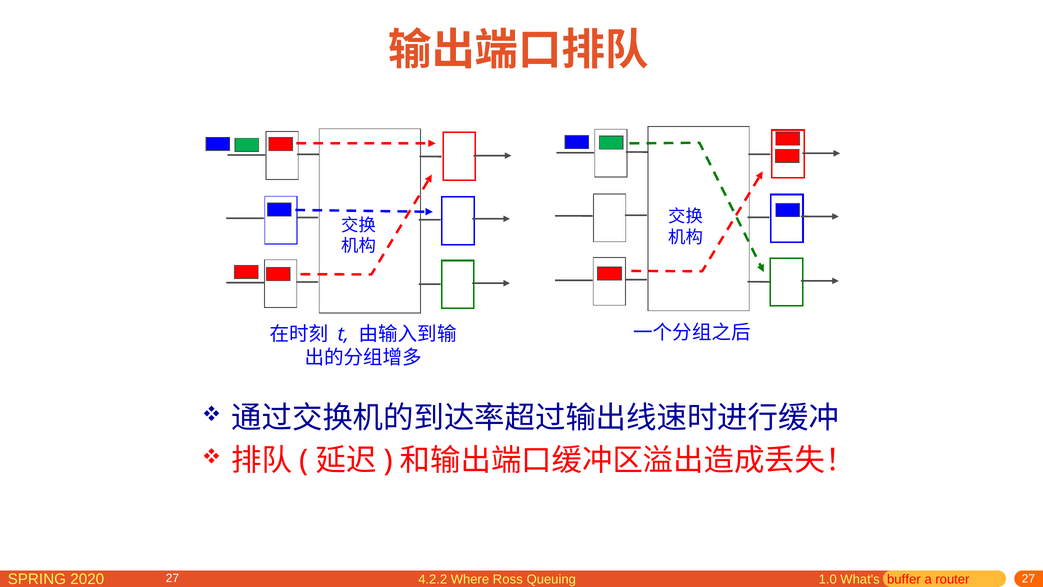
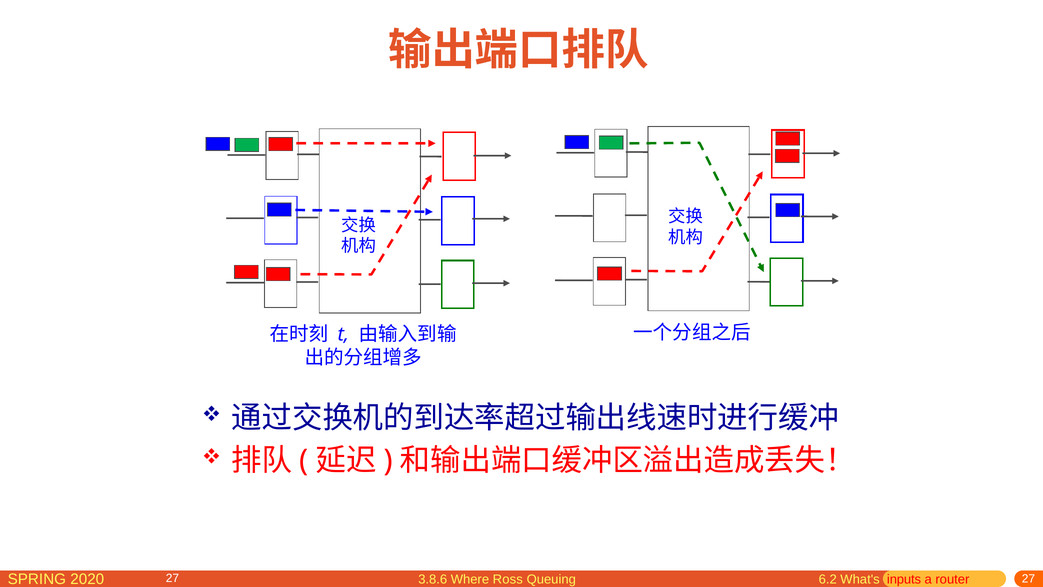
4.2.2: 4.2.2 -> 3.8.6 (433, 579)
1.0: 1.0 -> 6.2 (828, 579)
buffer: buffer -> inputs (904, 579)
